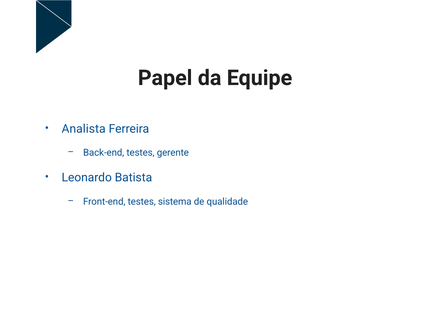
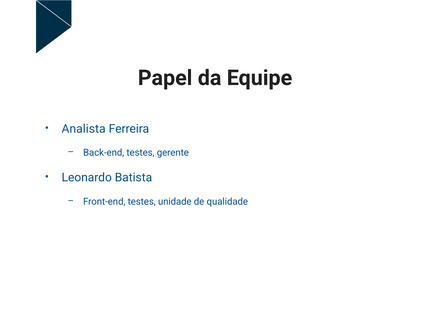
sistema: sistema -> unidade (175, 201)
